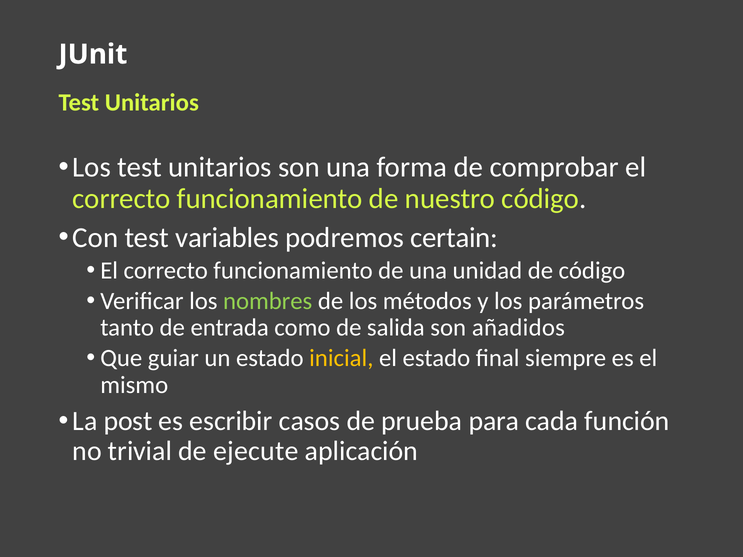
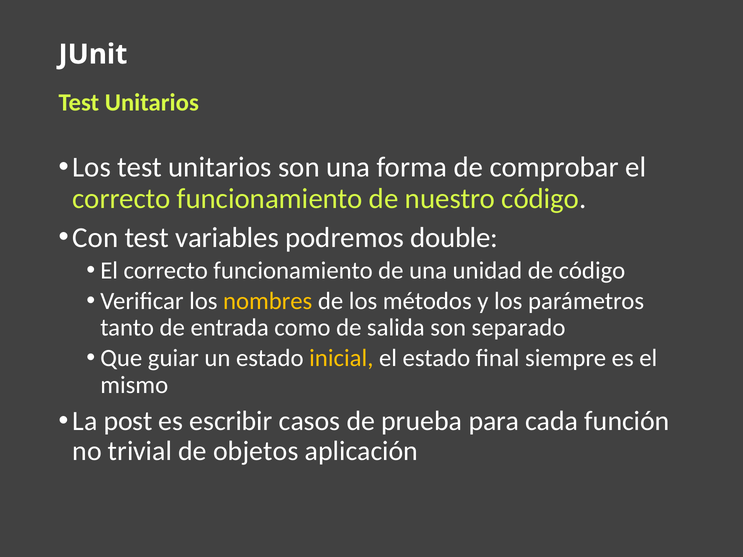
certain: certain -> double (454, 238)
nombres colour: light green -> yellow (268, 301)
añadidos: añadidos -> separado (519, 328)
ejecute: ejecute -> objetos (256, 451)
